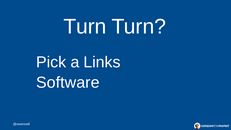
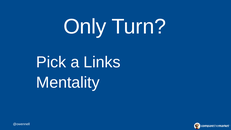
Turn: Turn -> Only (85, 27)
Software: Software -> Mentality (68, 82)
